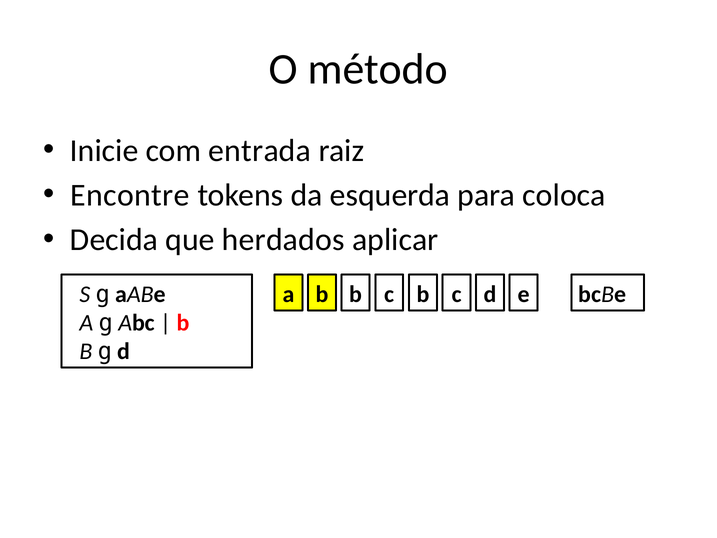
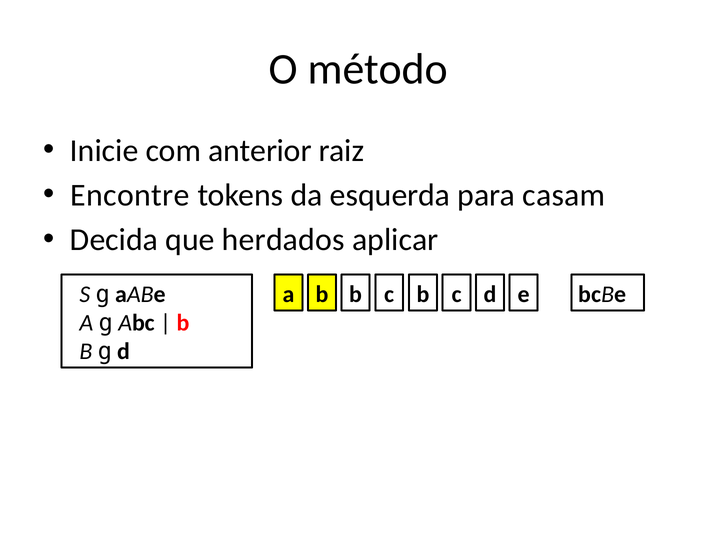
entrada: entrada -> anterior (260, 150)
coloca: coloca -> casam (564, 195)
